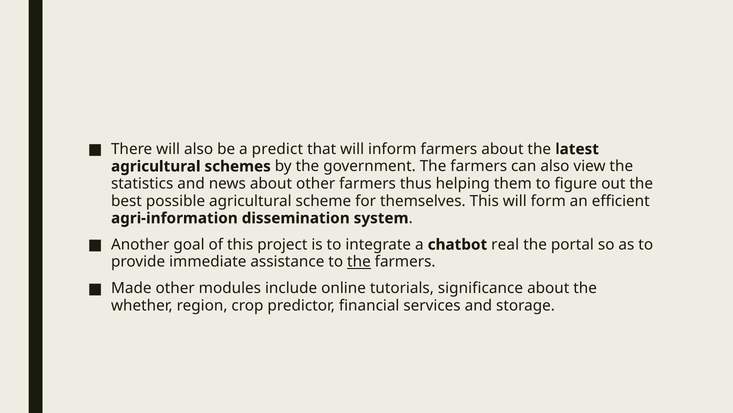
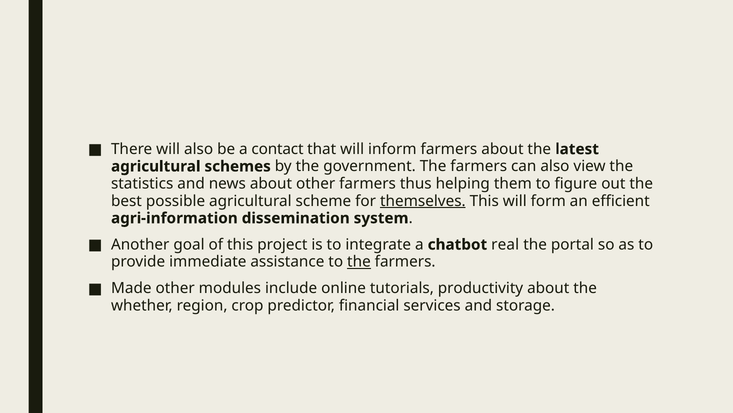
predict: predict -> contact (278, 149)
themselves underline: none -> present (423, 201)
significance: significance -> productivity (480, 288)
